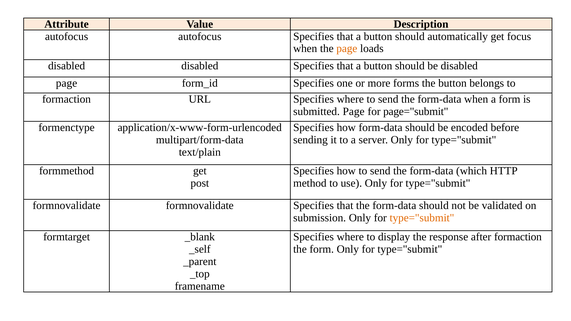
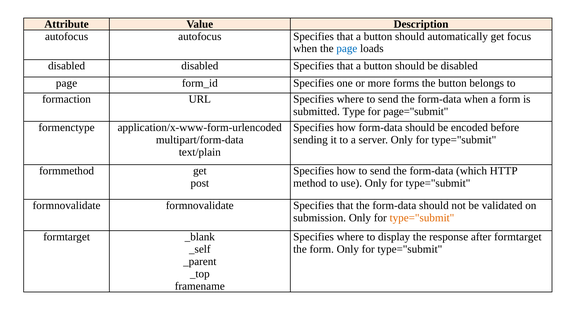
page colour: orange -> blue (347, 49)
submitted Page: Page -> Type (354, 111)
after formaction: formaction -> formtarget (518, 237)
